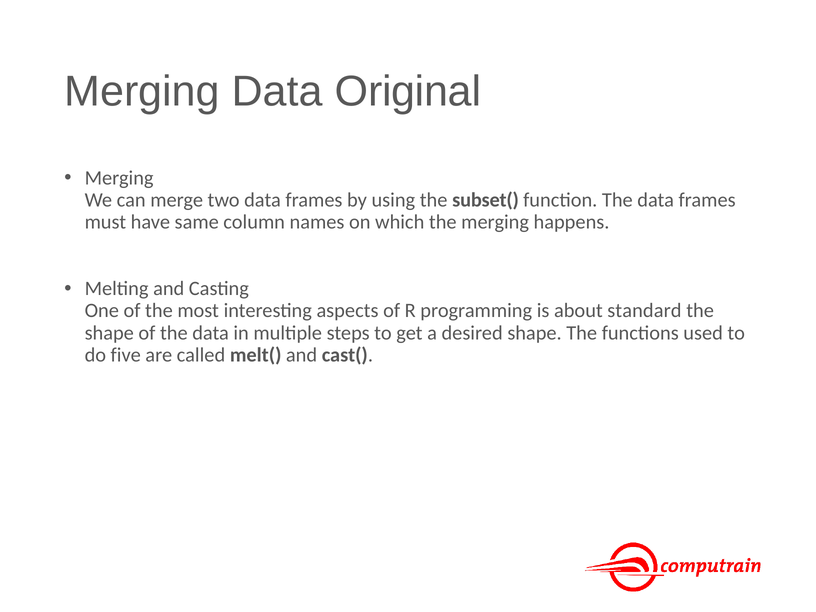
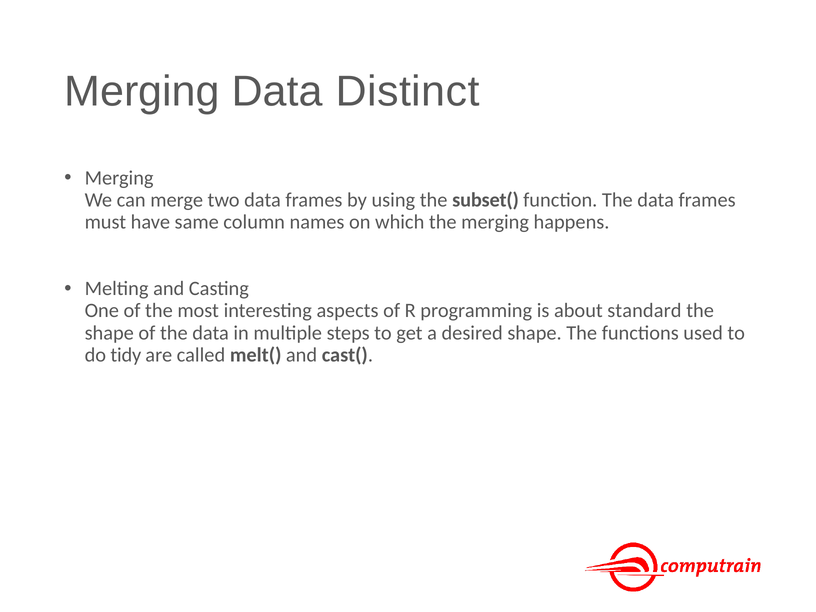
Original: Original -> Distinct (408, 91)
five: five -> tidy (126, 355)
